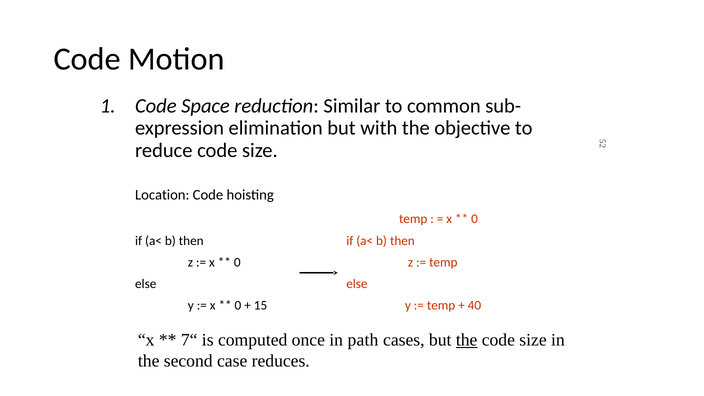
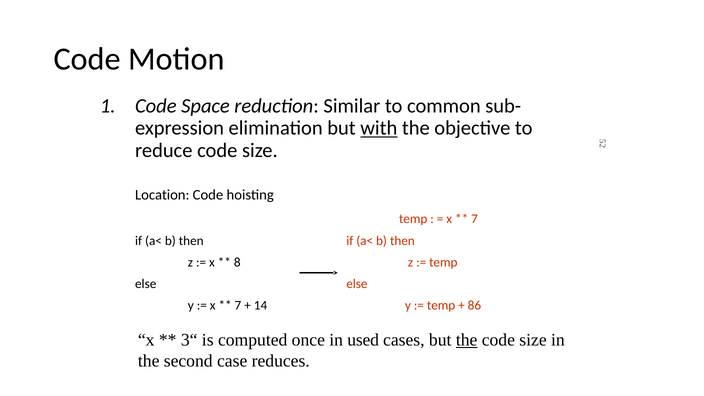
with underline: none -> present (379, 128)
0: 0 -> 7 (474, 219)
0: 0 -> 8 (237, 262)
0: 0 -> 7 (238, 305)
15: 15 -> 14 (261, 305)
40: 40 -> 86 (474, 305)
7“: 7“ -> 3“ (189, 340)
path: path -> used (363, 340)
